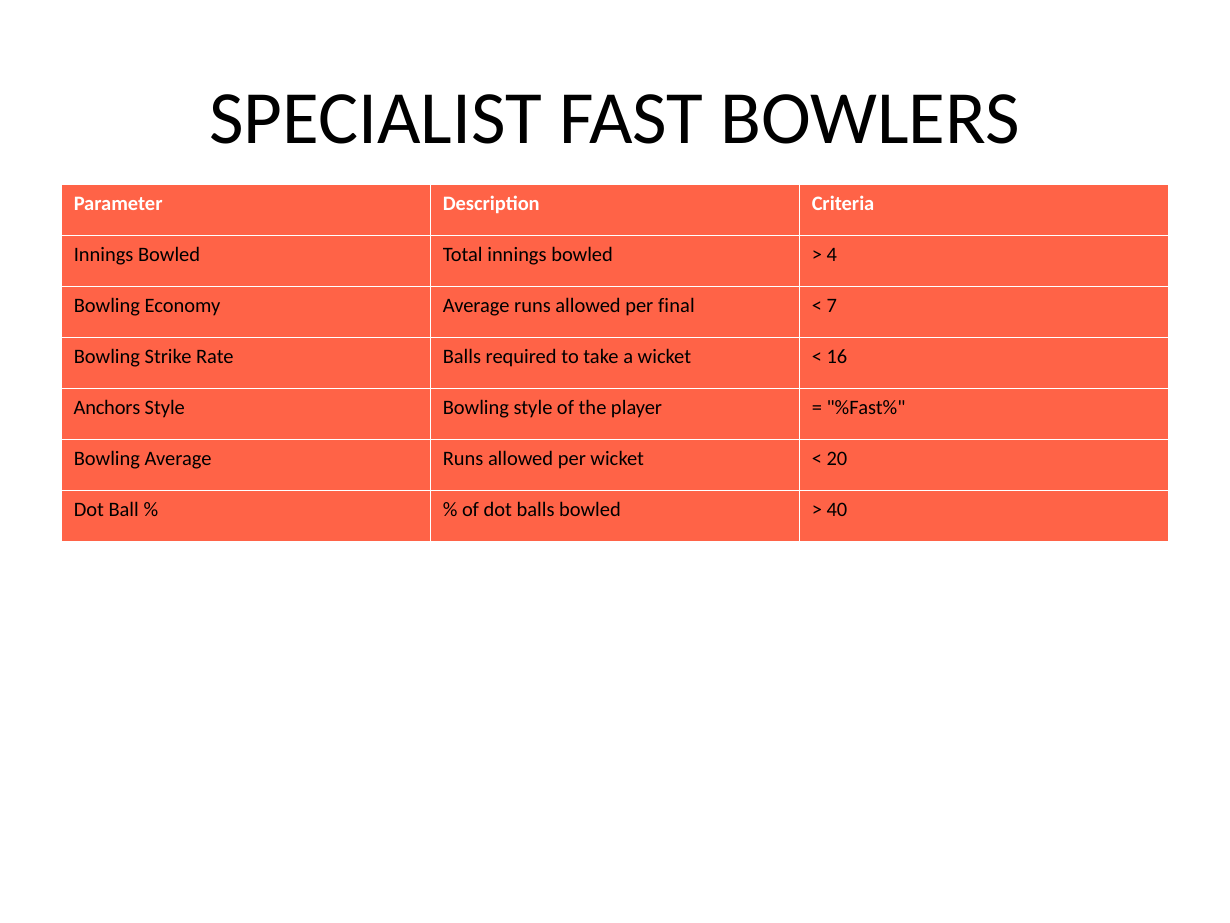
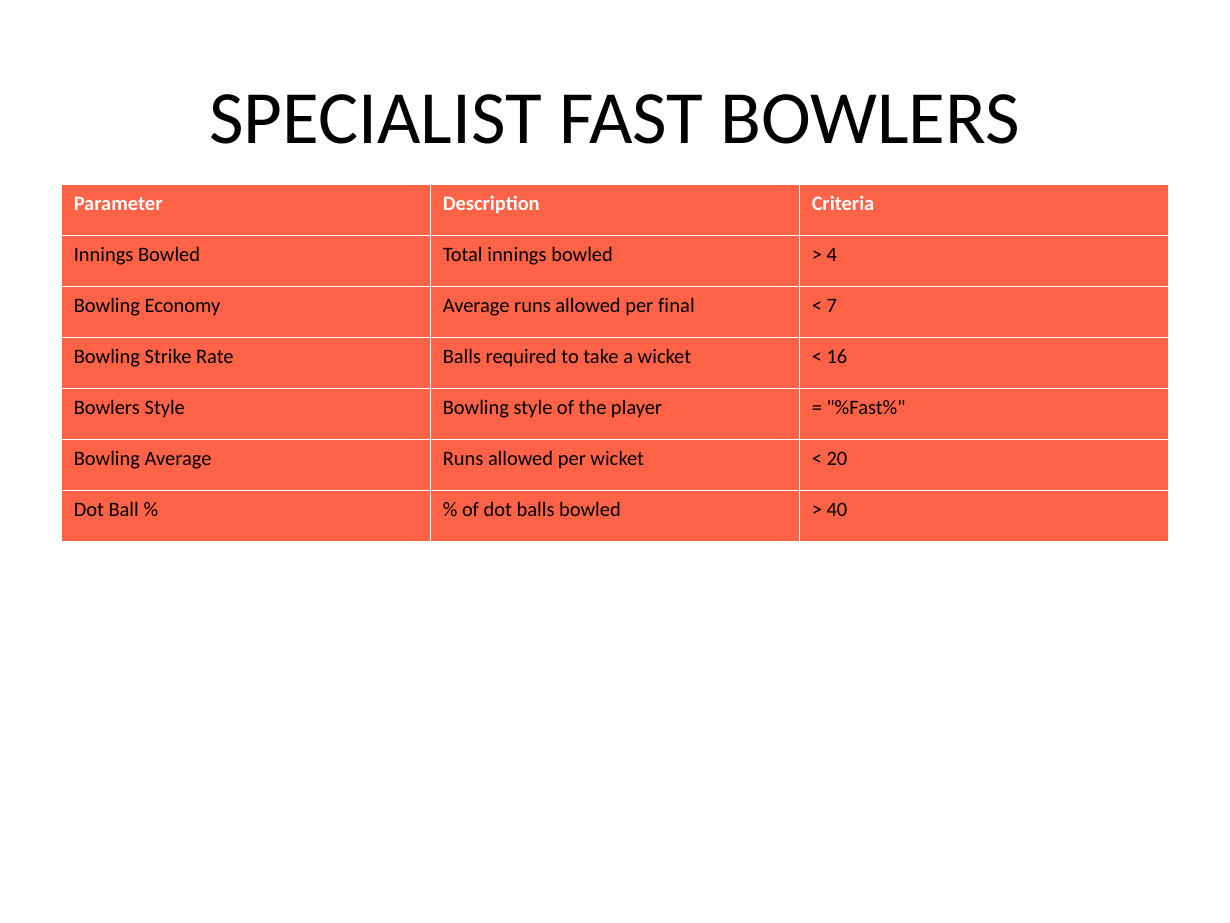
Anchors: Anchors -> Bowlers (107, 407)
